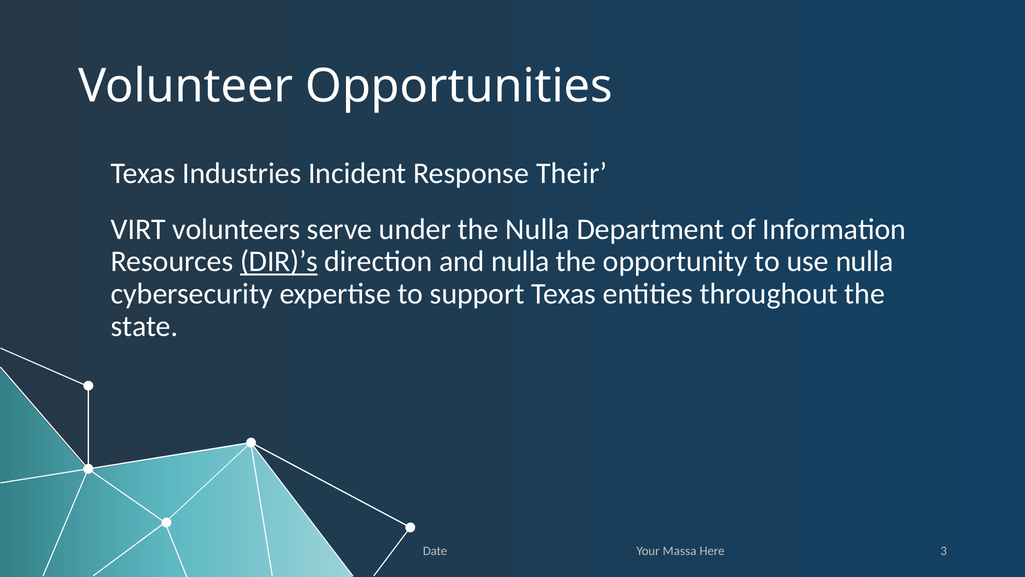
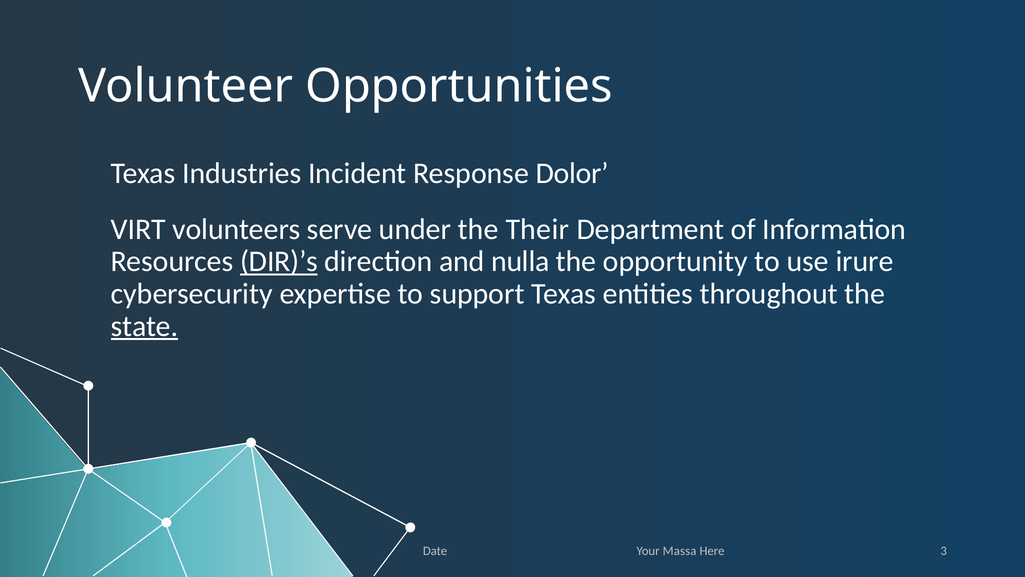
Their: Their -> Dolor (572, 173)
the Nulla: Nulla -> Their (537, 229)
use nulla: nulla -> irure (865, 261)
state underline: none -> present (144, 326)
